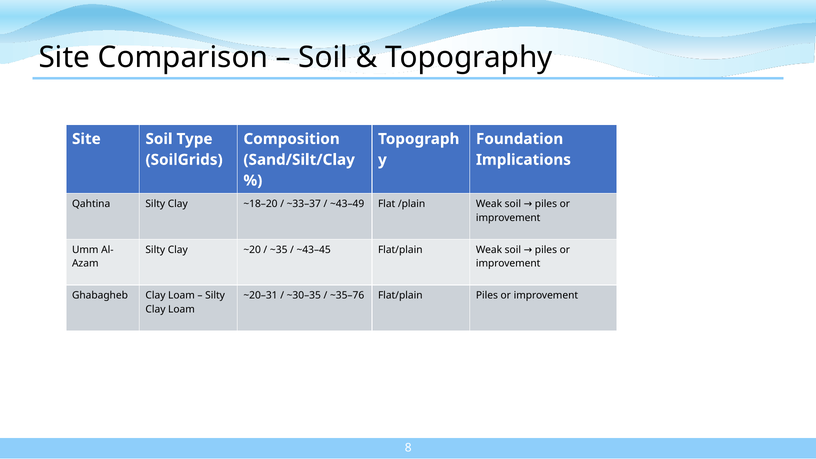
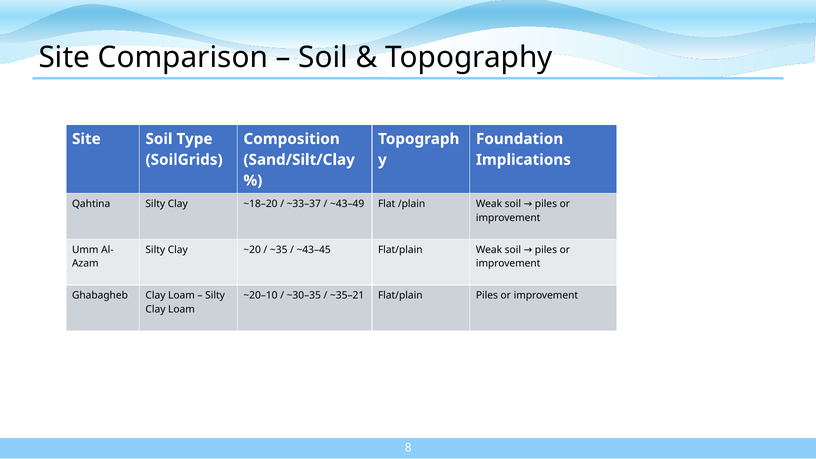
~20–31: ~20–31 -> ~20–10 (260, 296)
~35–76: ~35–76 -> ~35–21 (347, 296)
